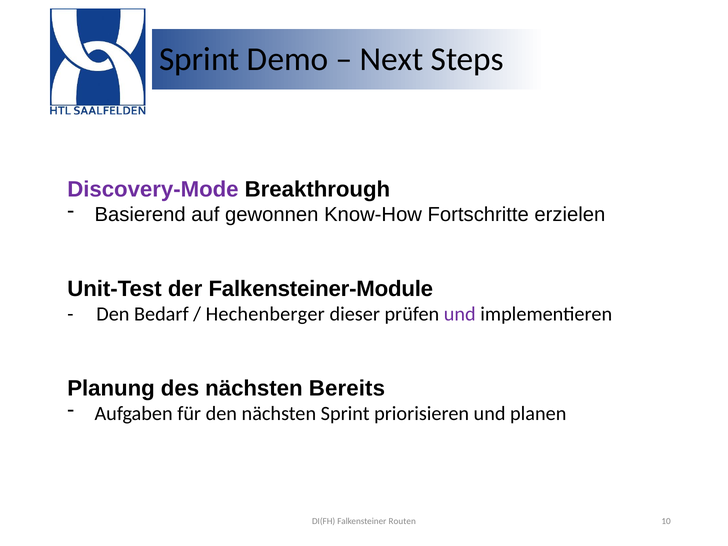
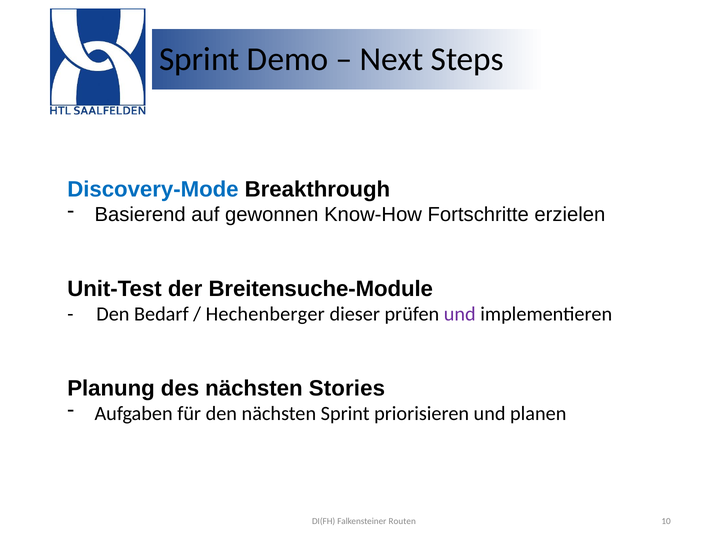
Discovery-Mode colour: purple -> blue (153, 189)
Falkensteiner-Module: Falkensteiner-Module -> Breitensuche-Module (321, 289)
Bereits: Bereits -> Stories (347, 388)
